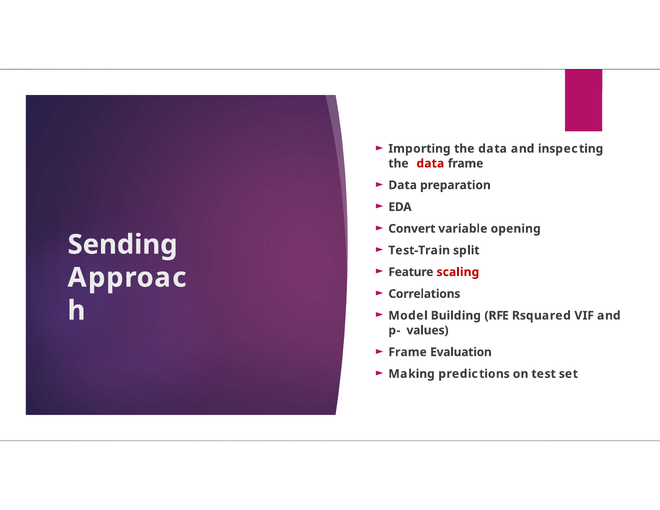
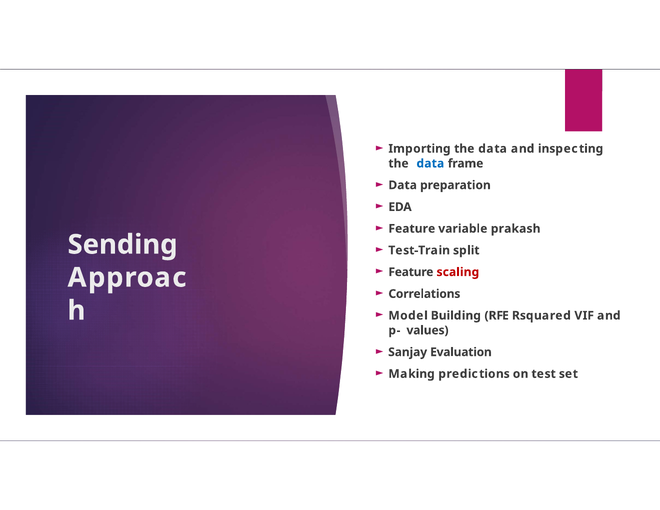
data colour: red -> blue (430, 163)
Convert: Convert -> Feature (412, 229)
opening: opening -> prakash (516, 229)
Frame: Frame -> Sanjay (408, 352)
